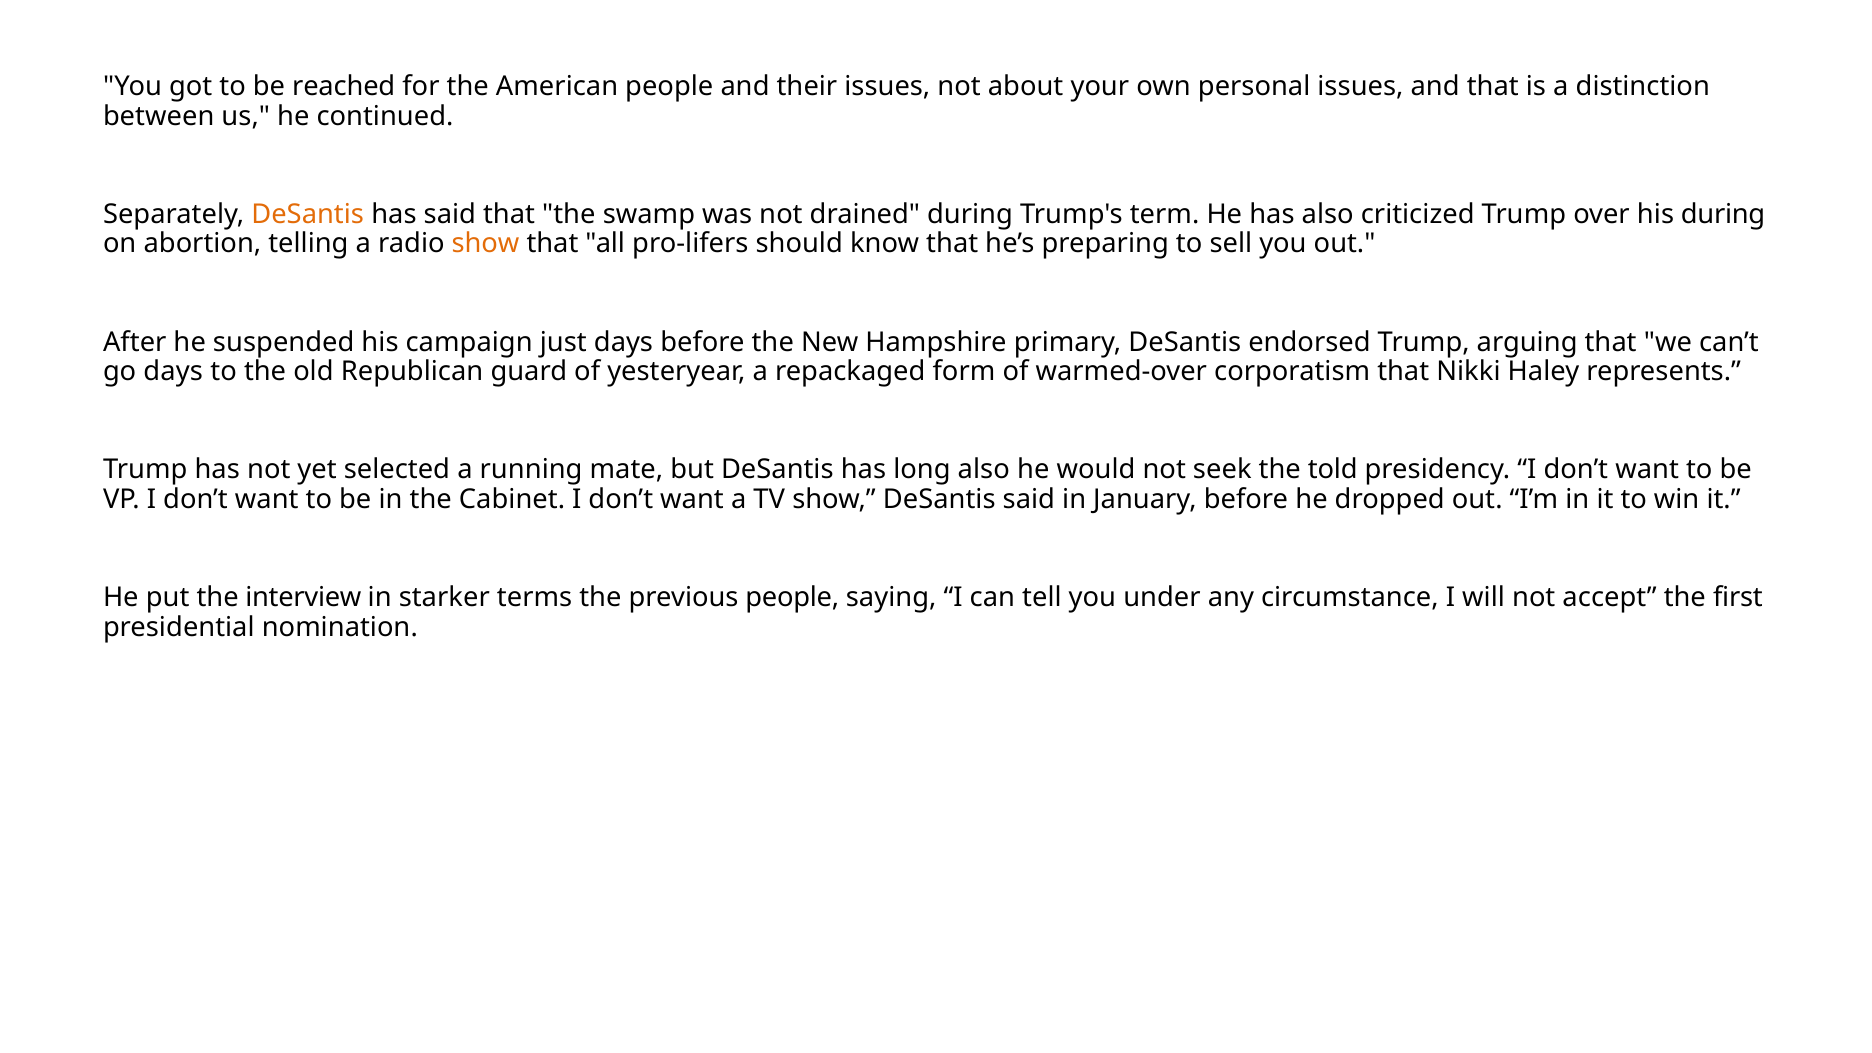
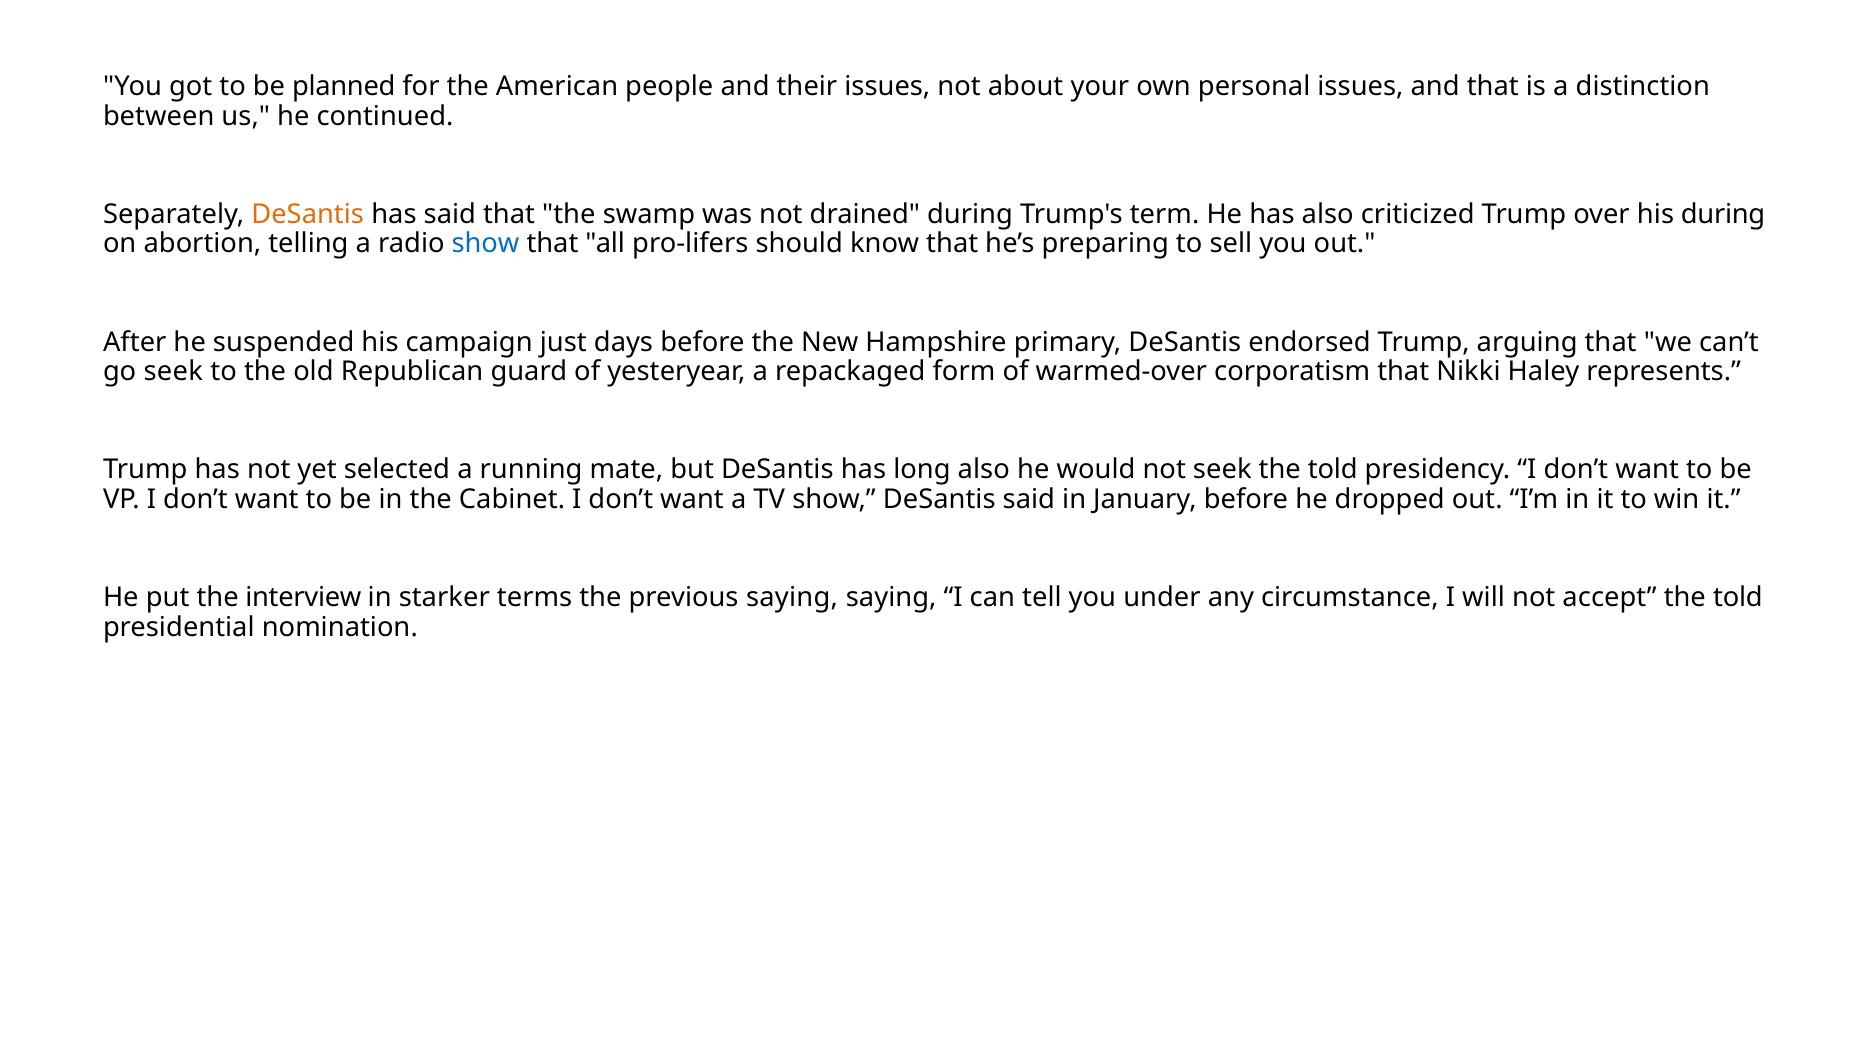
reached: reached -> planned (344, 87)
show colour: orange -> blue (485, 244)
go days: days -> seek (173, 372)
previous people: people -> saying (792, 597)
accept the first: first -> told (1738, 597)
